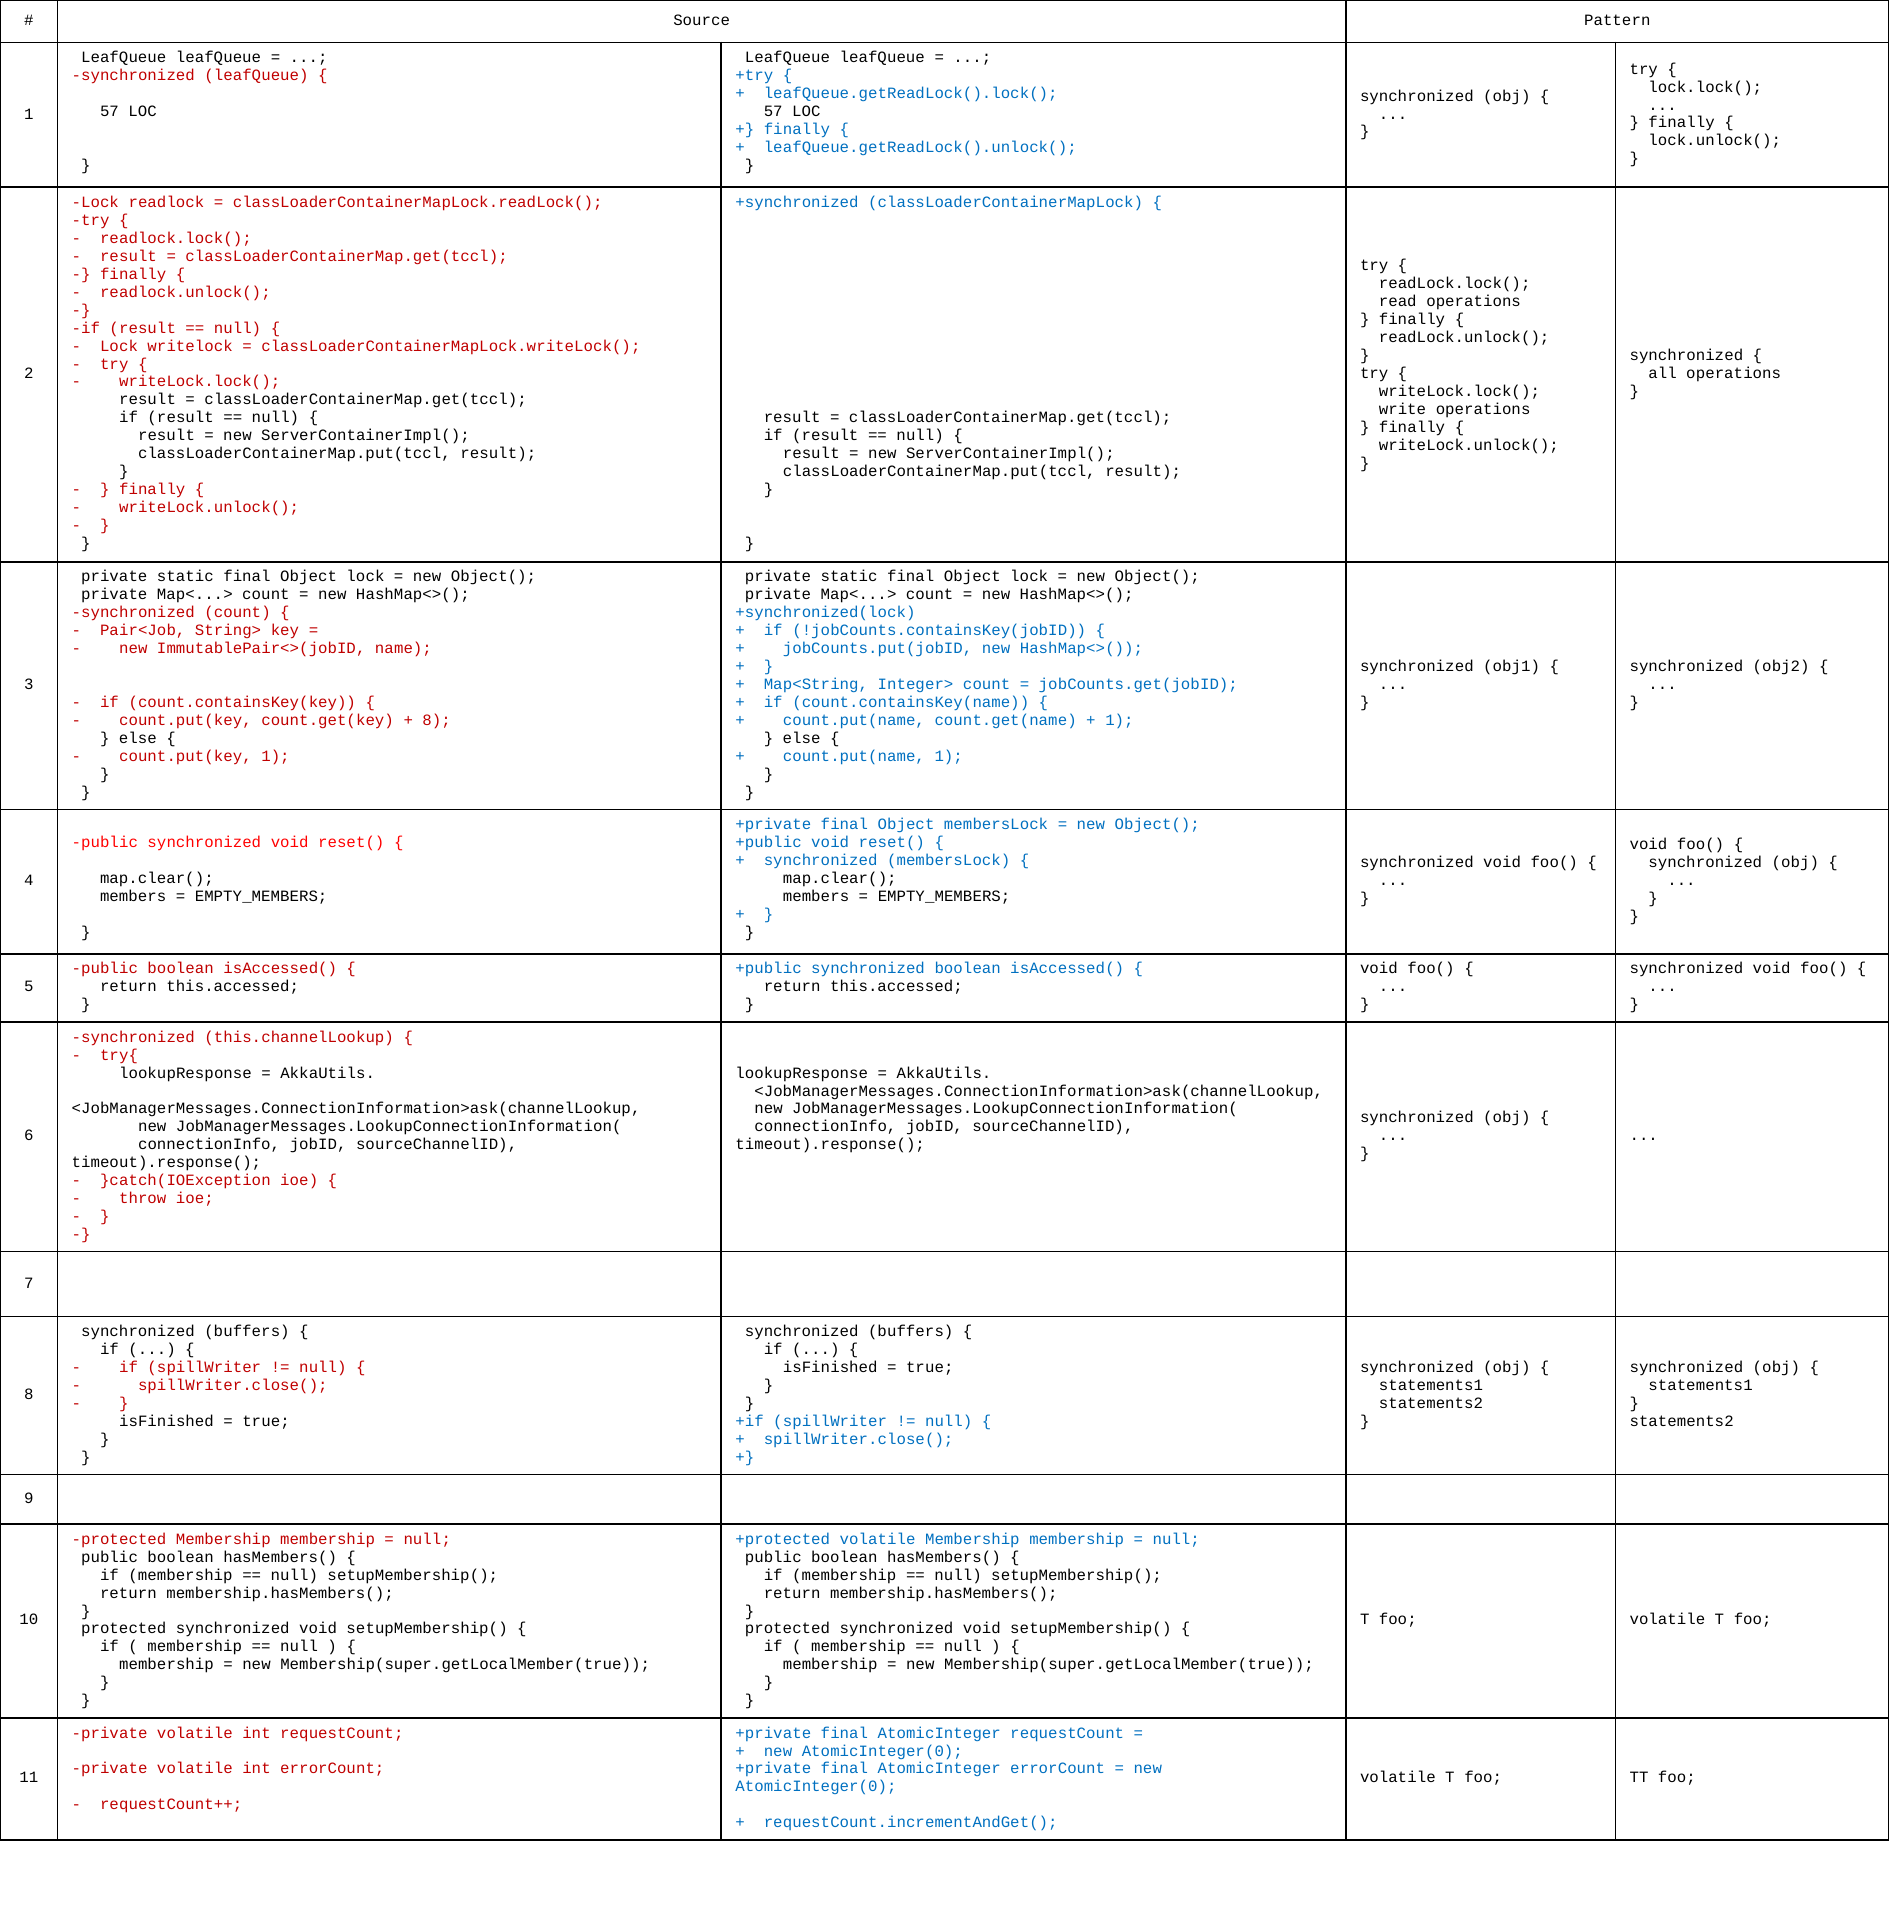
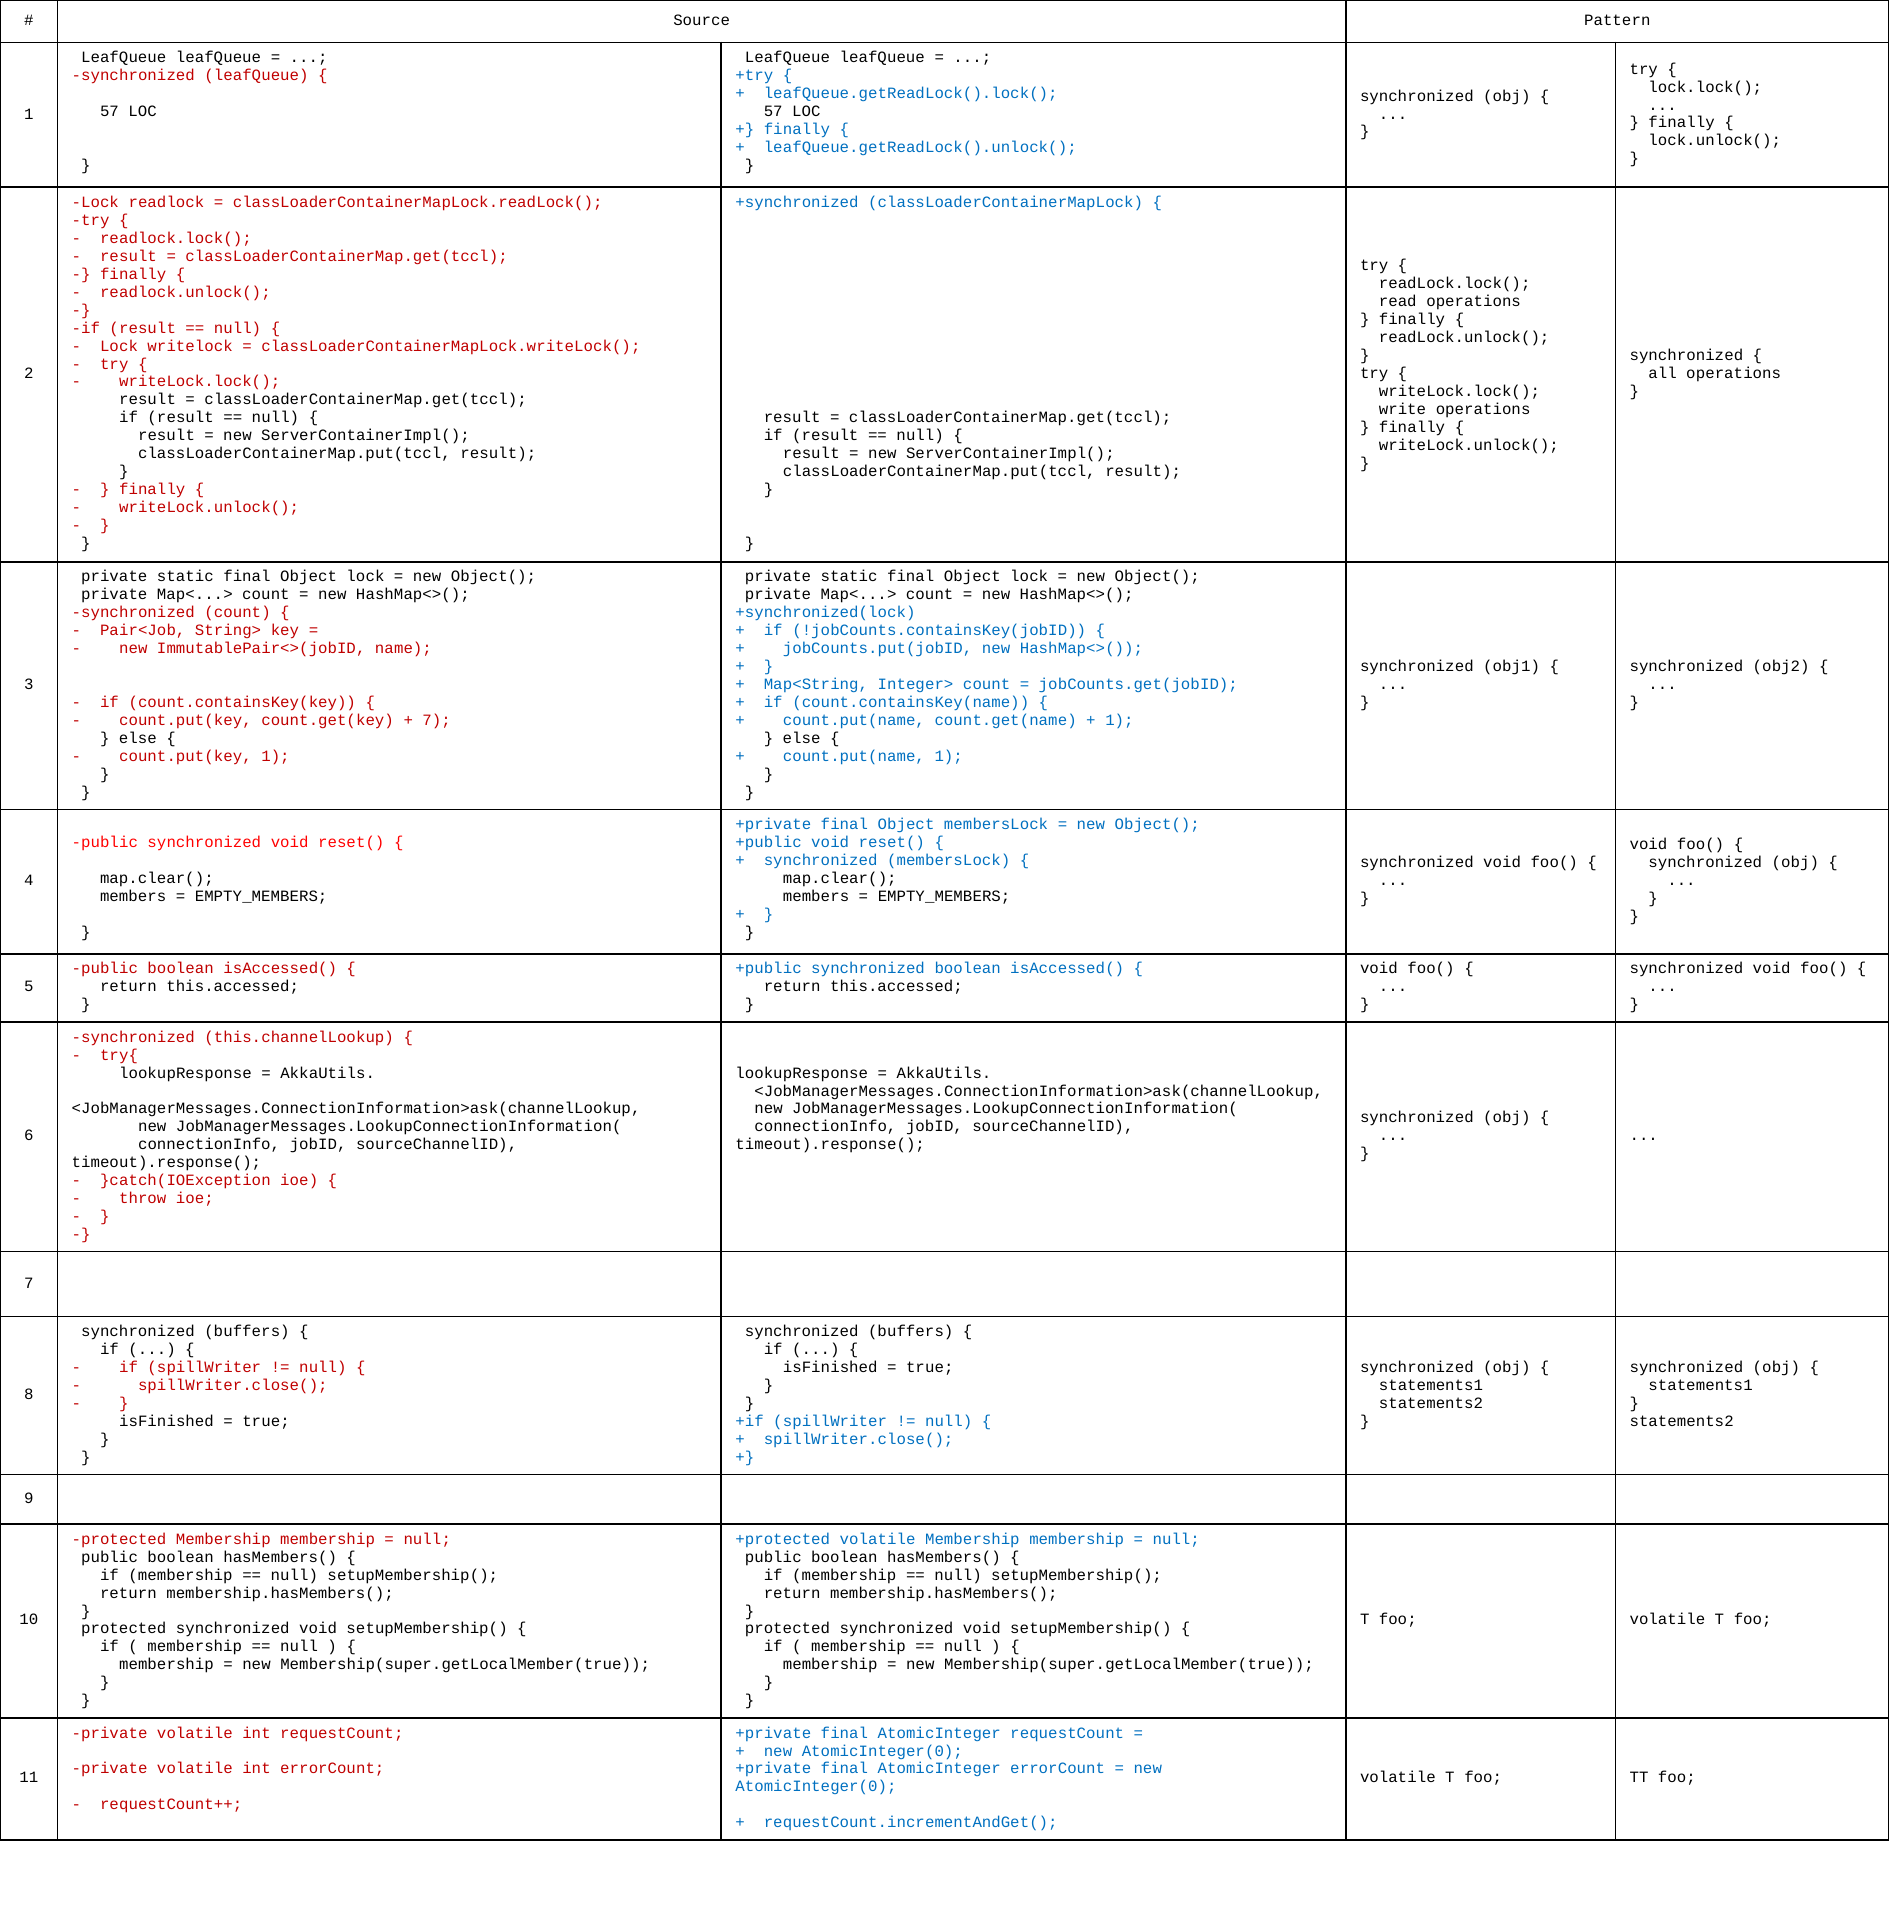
8: 8 -> 7 (437, 720)
